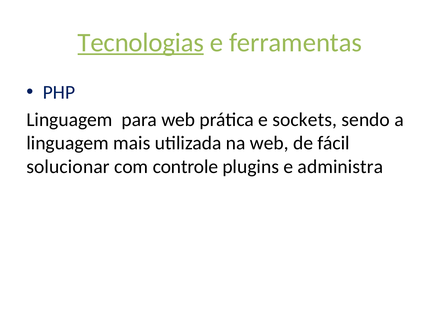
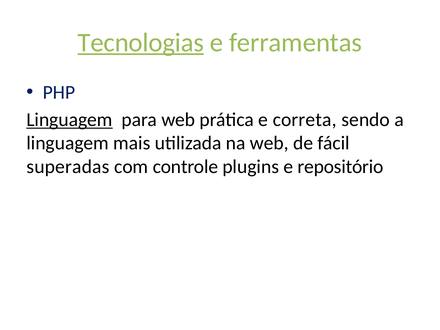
Linguagem underline: none -> present (70, 120)
sockets: sockets -> correta (305, 120)
solucionar: solucionar -> superadas (68, 167)
administra: administra -> repositório (341, 167)
